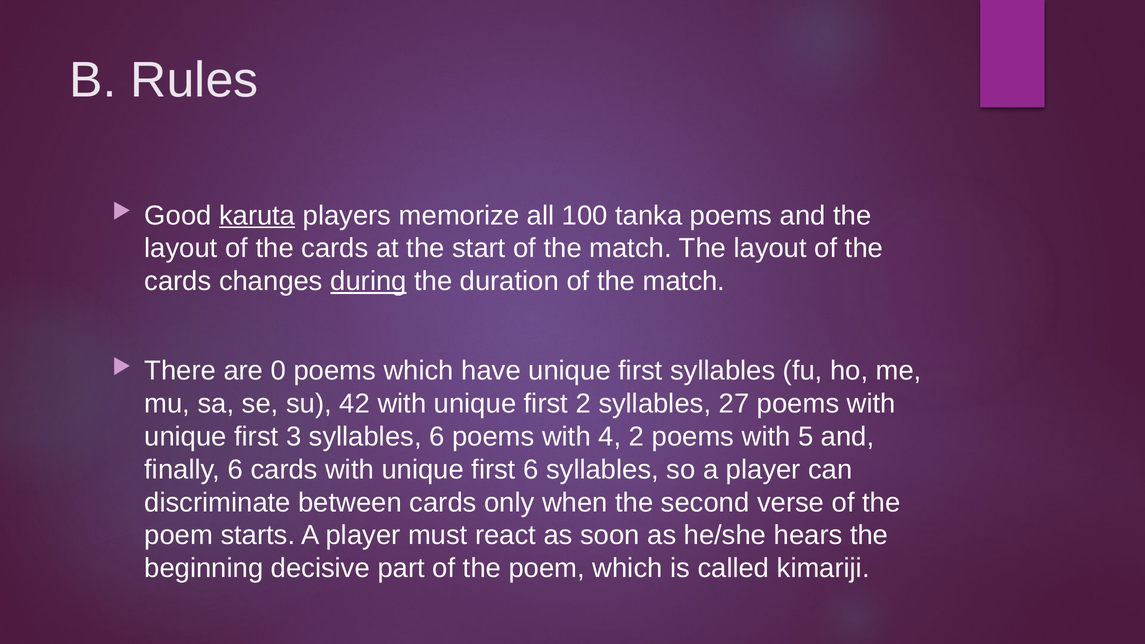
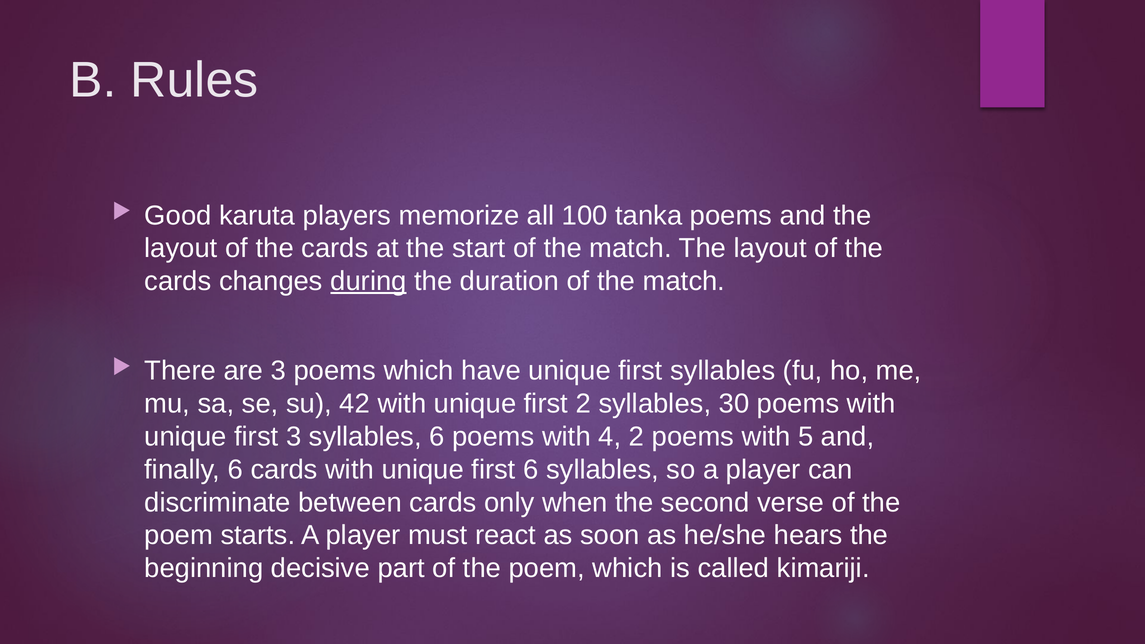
karuta underline: present -> none (257, 215)
are 0: 0 -> 3 (278, 371)
27: 27 -> 30 (734, 404)
